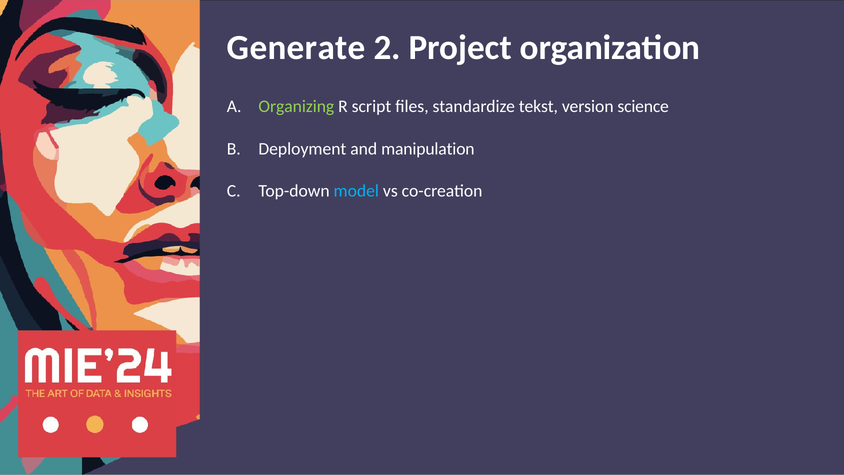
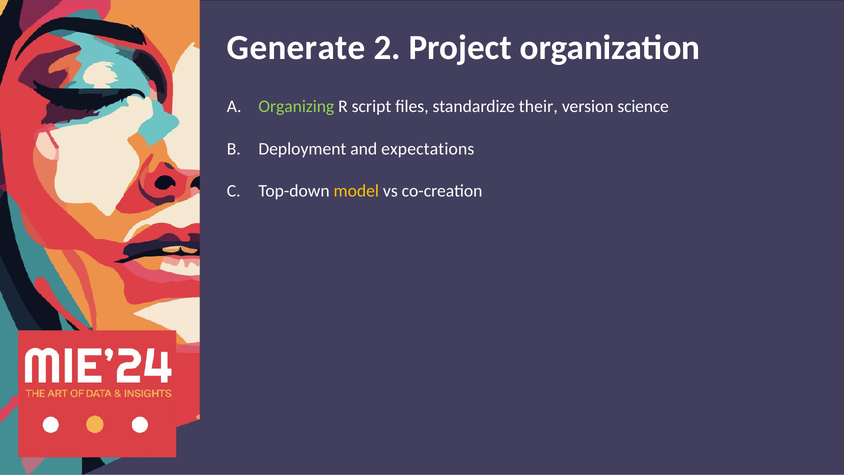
tekst: tekst -> their (538, 107)
manipulation: manipulation -> expectations (428, 149)
model colour: light blue -> yellow (356, 191)
